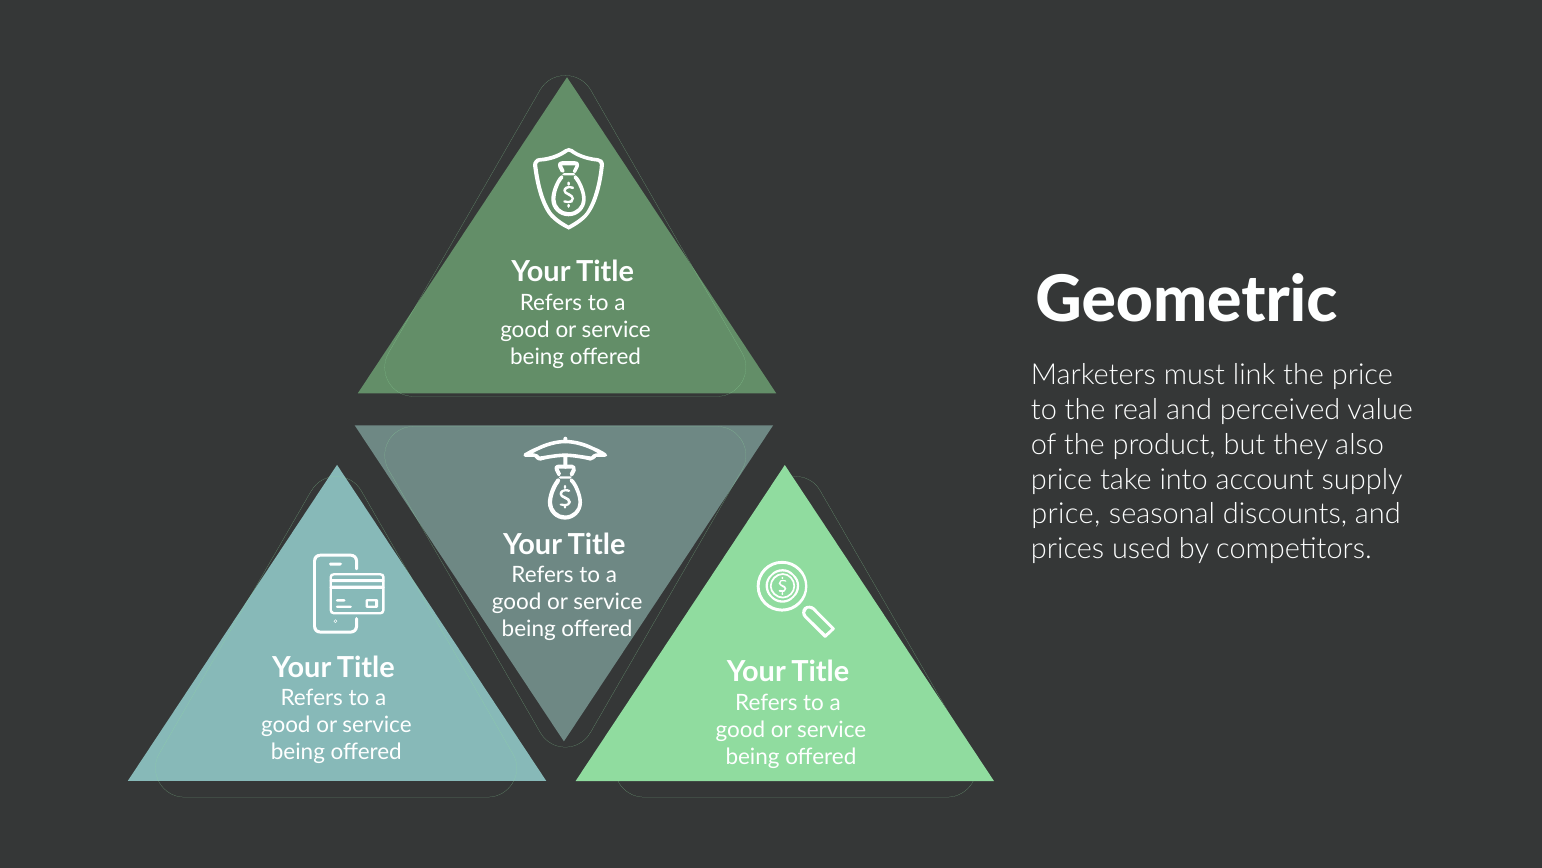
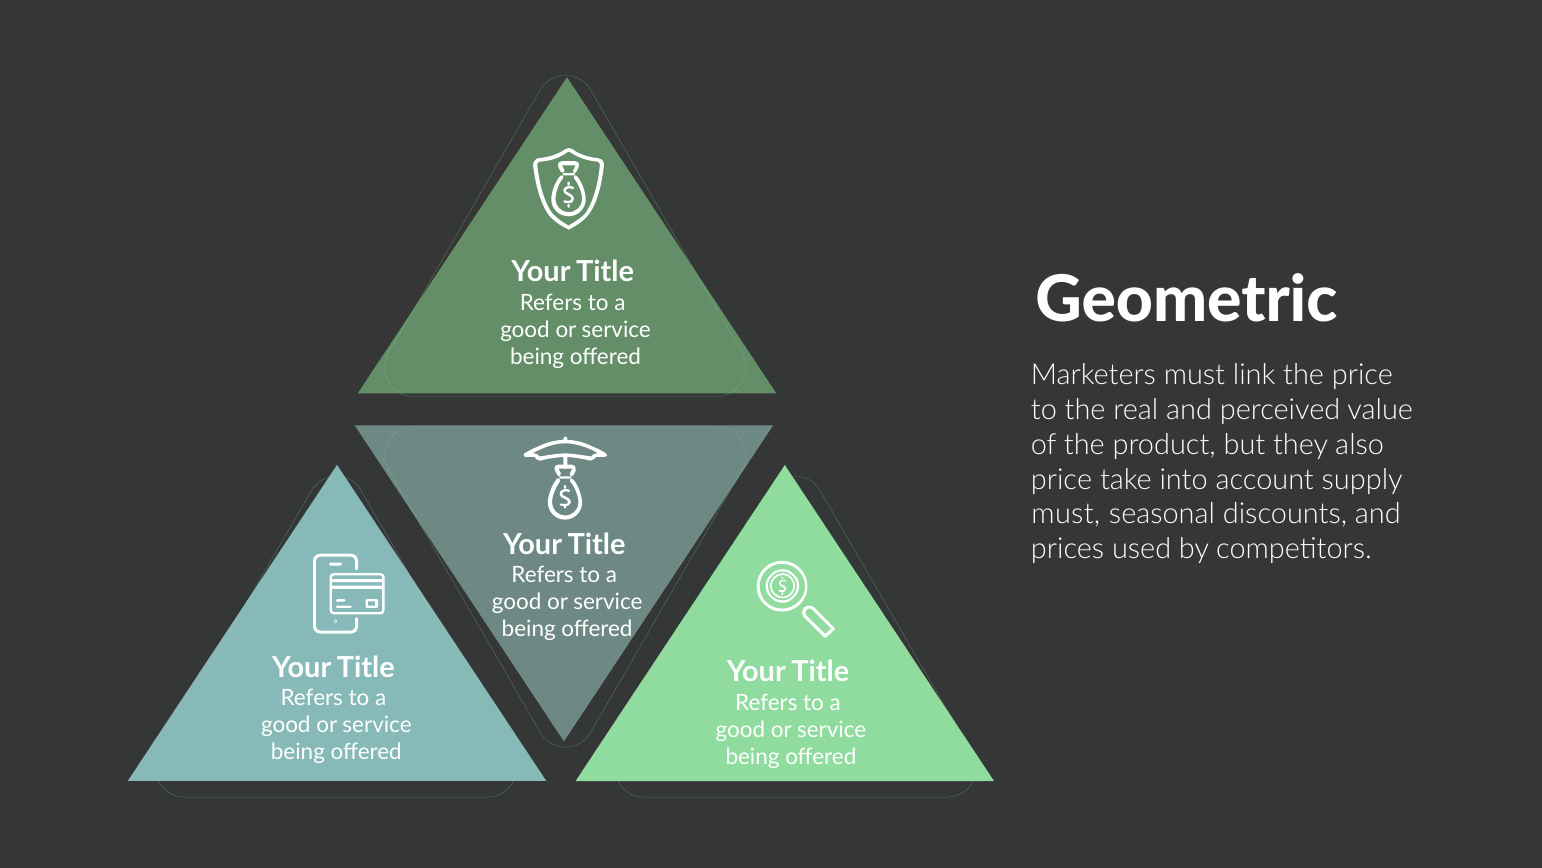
price: price -> must (1066, 514)
